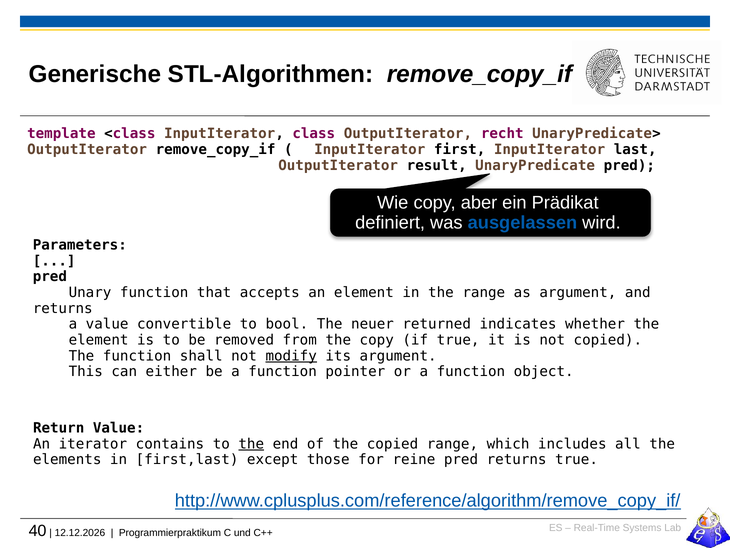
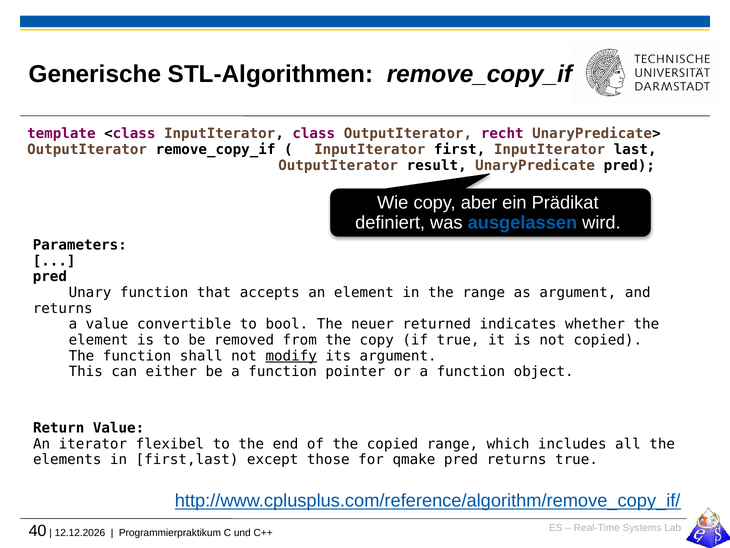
contains: contains -> flexibel (170, 443)
the underline: present -> none (251, 443)
reine: reine -> qmake (414, 459)
